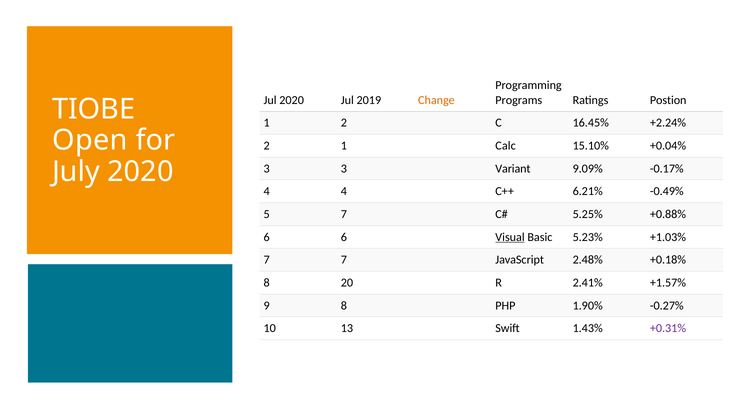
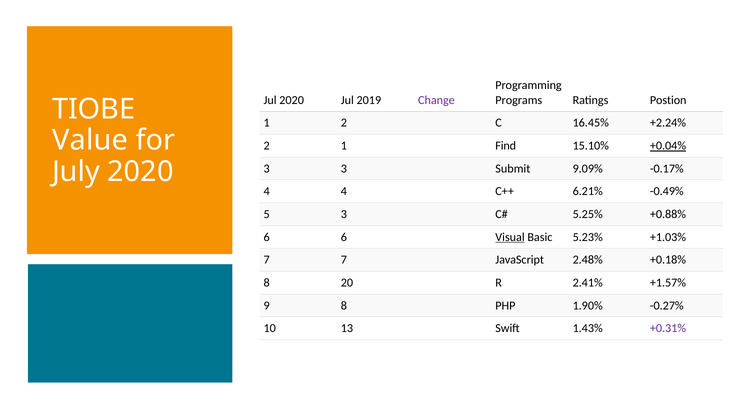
Change colour: orange -> purple (436, 100)
Open: Open -> Value (90, 141)
Calc: Calc -> Find (506, 146)
+0.04% underline: none -> present (668, 146)
Variant: Variant -> Submit (513, 169)
5 7: 7 -> 3 (344, 215)
